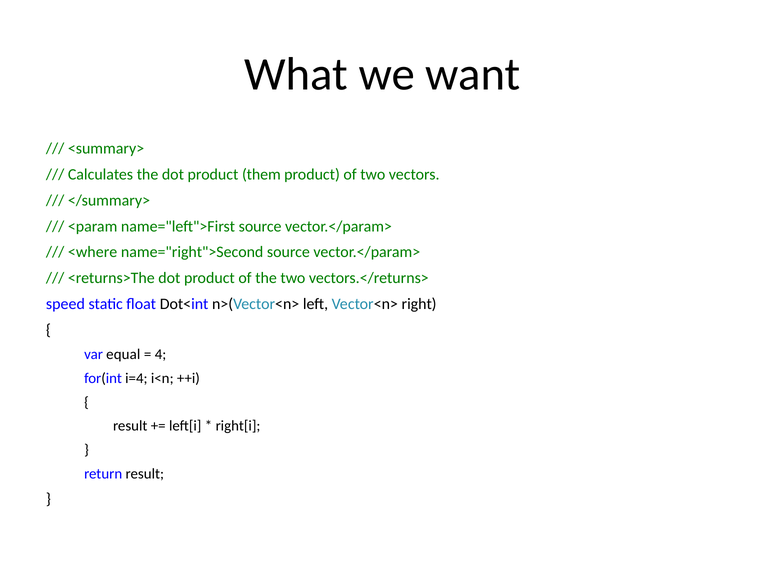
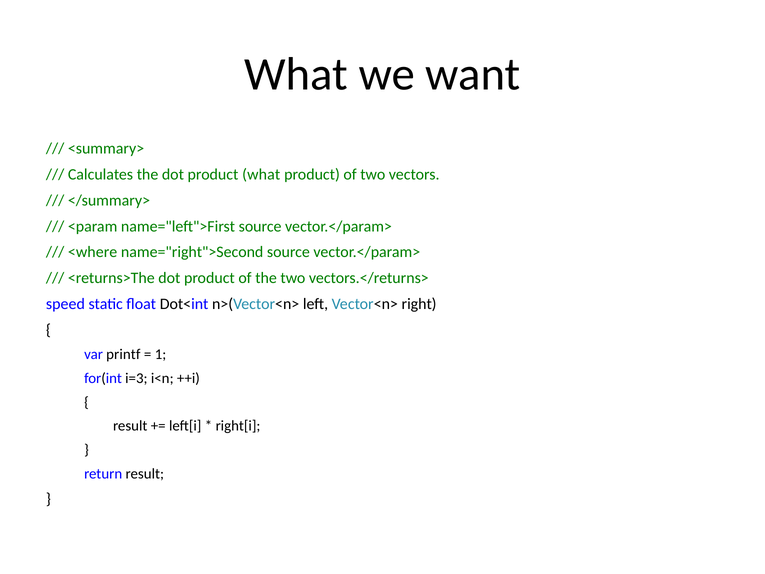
product them: them -> what (261, 174)
equal: equal -> printf (123, 354)
4: 4 -> 1 (161, 354)
i=4: i=4 -> i=3 (136, 378)
